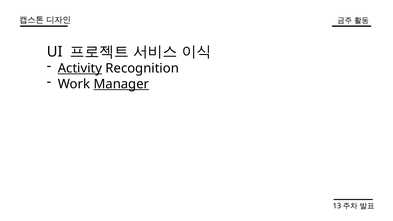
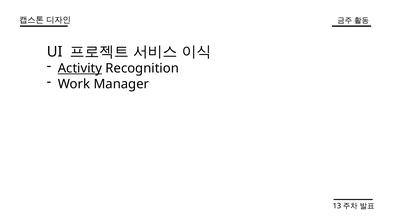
Manager underline: present -> none (121, 84)
